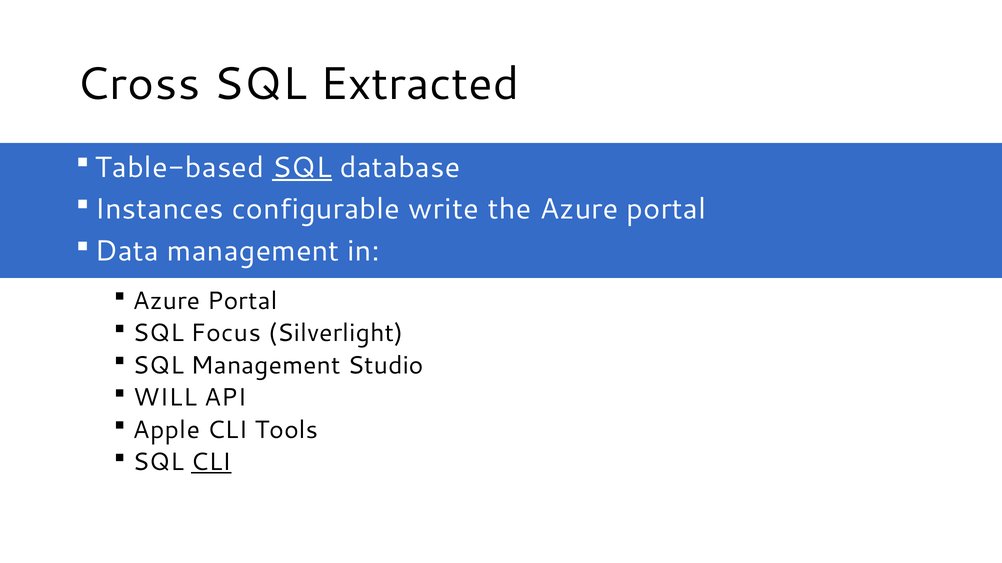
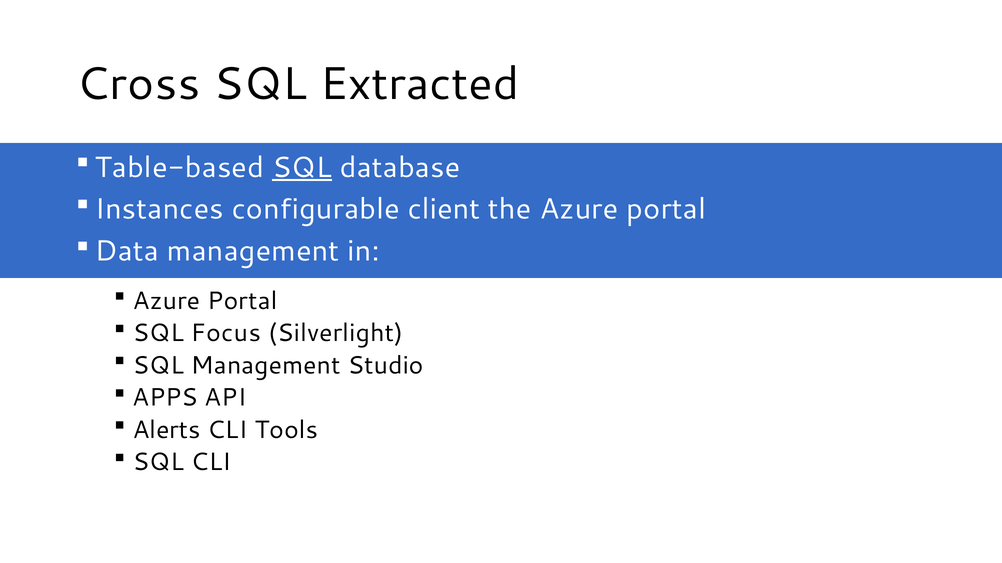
write: write -> client (444, 210)
WILL: WILL -> APPS (165, 398)
Apple: Apple -> Alerts (167, 430)
CLI underline: present -> none (211, 463)
